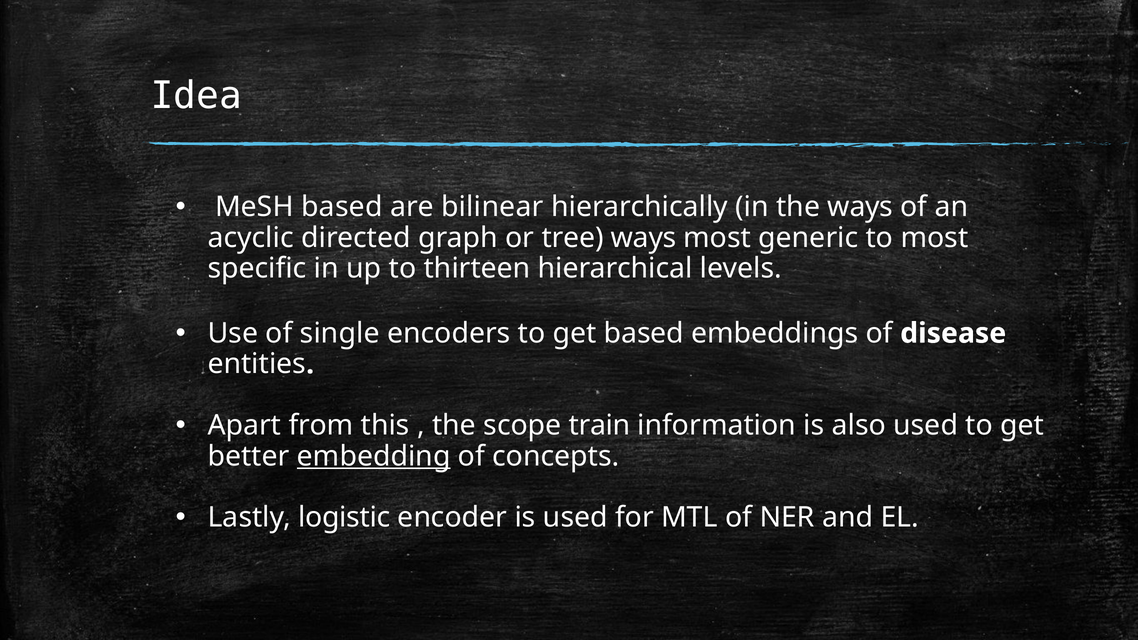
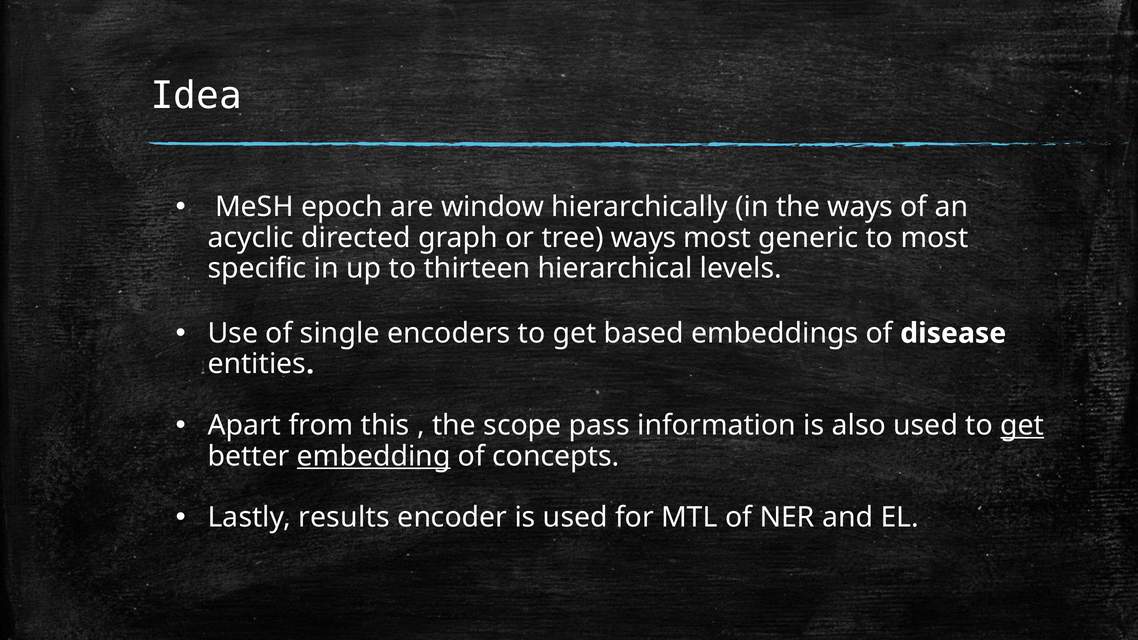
MeSH based: based -> epoch (342, 207)
bilinear: bilinear -> window (493, 207)
train: train -> pass (599, 426)
get underline: none -> present (1022, 426)
logistic: logistic -> results (344, 518)
